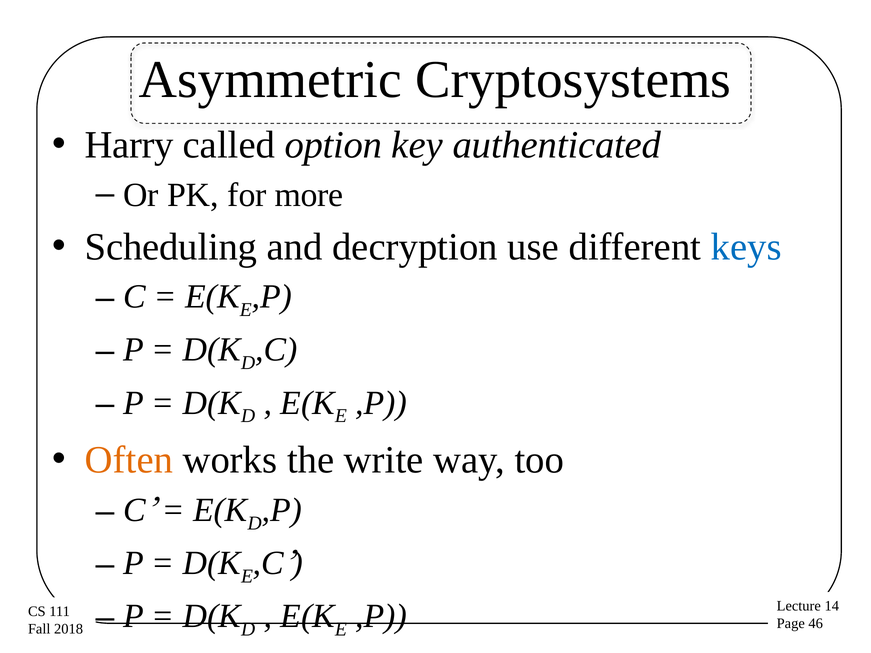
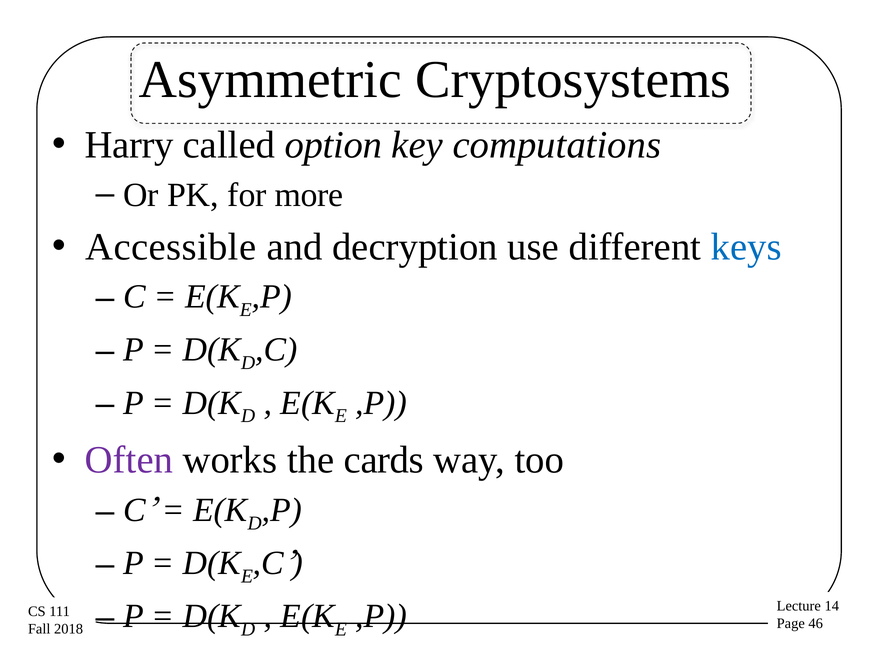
authenticated: authenticated -> computations (557, 145)
Scheduling: Scheduling -> Accessible (171, 247)
Often colour: orange -> purple (129, 460)
write: write -> cards (384, 460)
